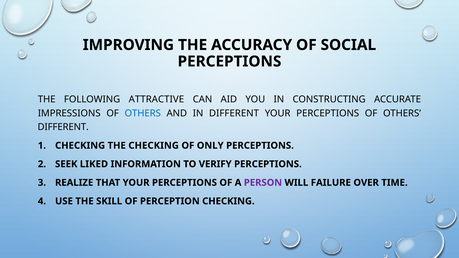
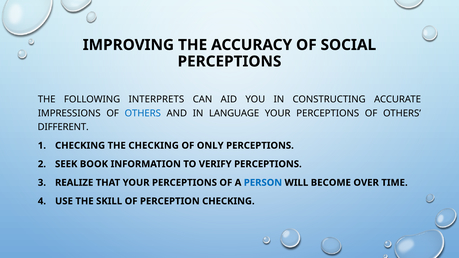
ATTRACTIVE: ATTRACTIVE -> INTERPRETS (156, 100)
IN DIFFERENT: DIFFERENT -> LANGUAGE (234, 113)
LIKED: LIKED -> BOOK (94, 164)
PERSON colour: purple -> blue (263, 183)
FAILURE: FAILURE -> BECOME (331, 183)
